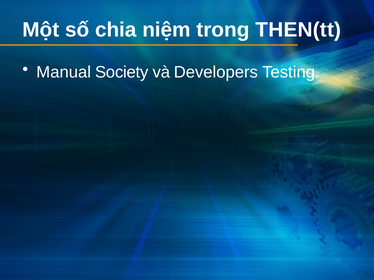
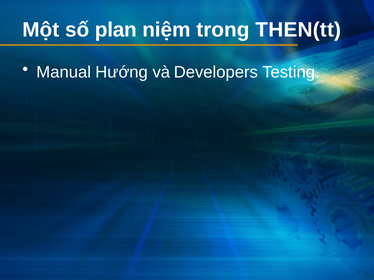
chia: chia -> plan (116, 30)
Society: Society -> Hướng (122, 72)
